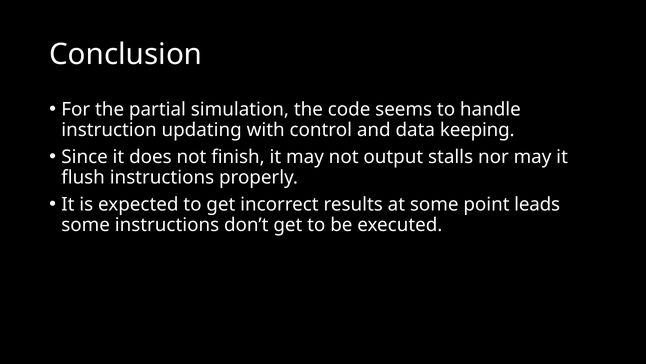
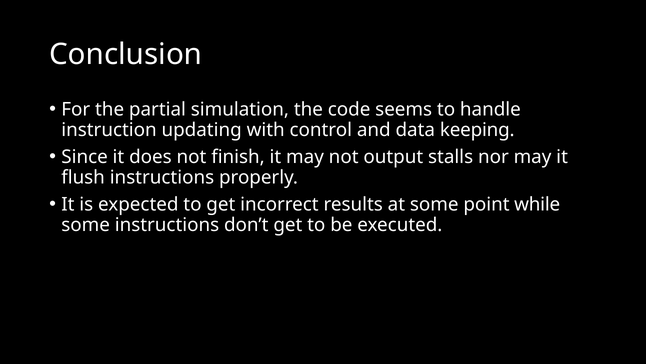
leads: leads -> while (537, 204)
